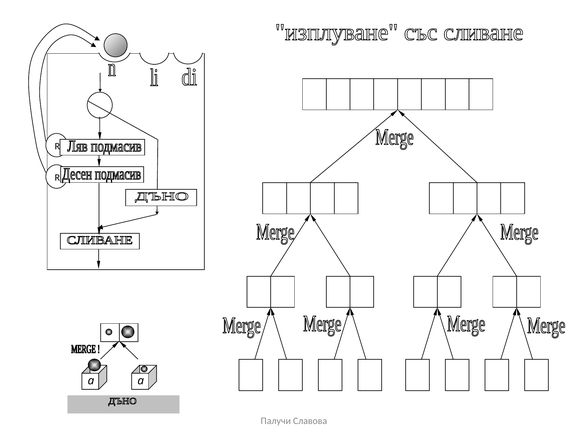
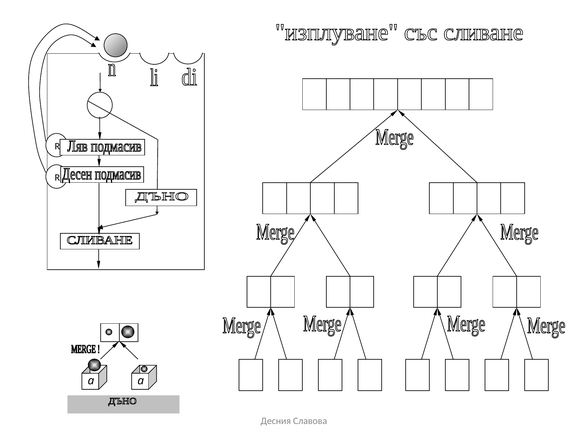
Палучи: Палучи -> Десния (276, 421)
